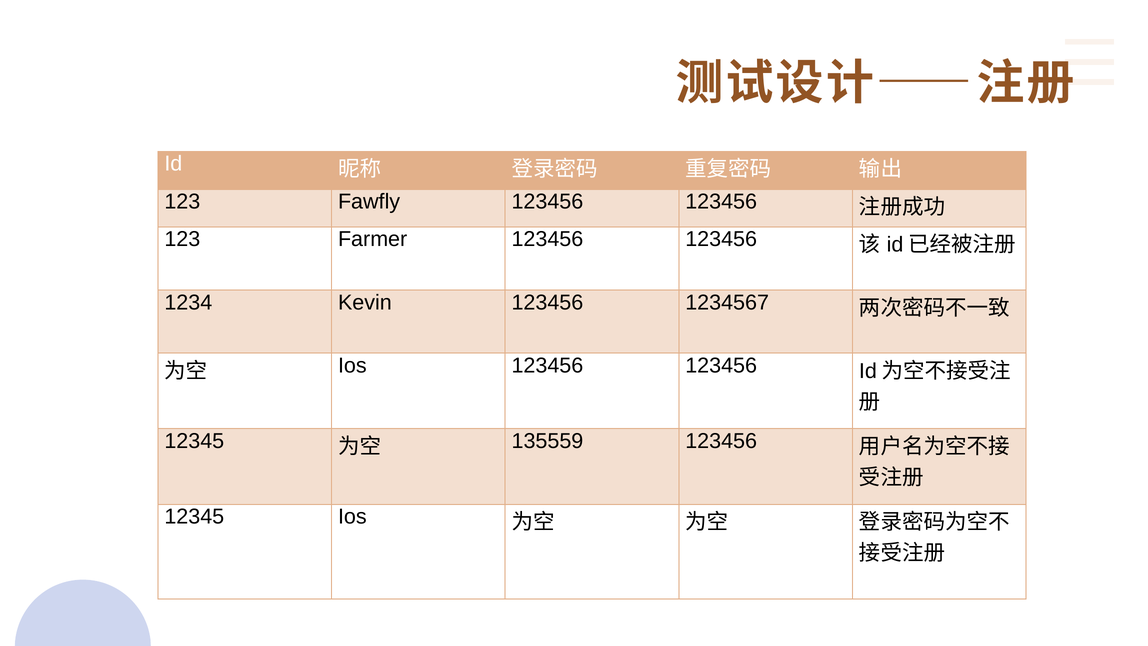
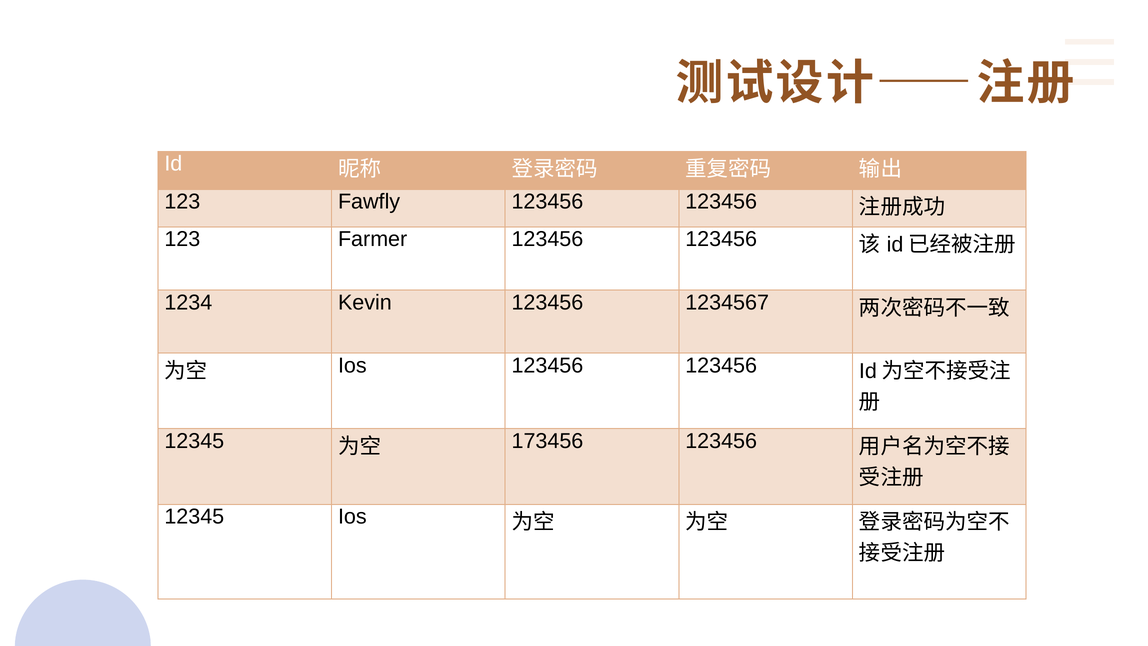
135559: 135559 -> 173456 (547, 441)
